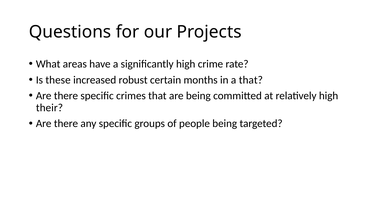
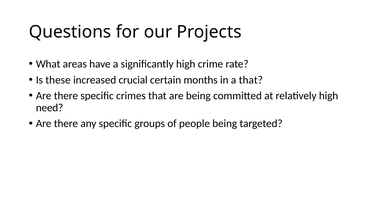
robust: robust -> crucial (133, 80)
their: their -> need (50, 108)
